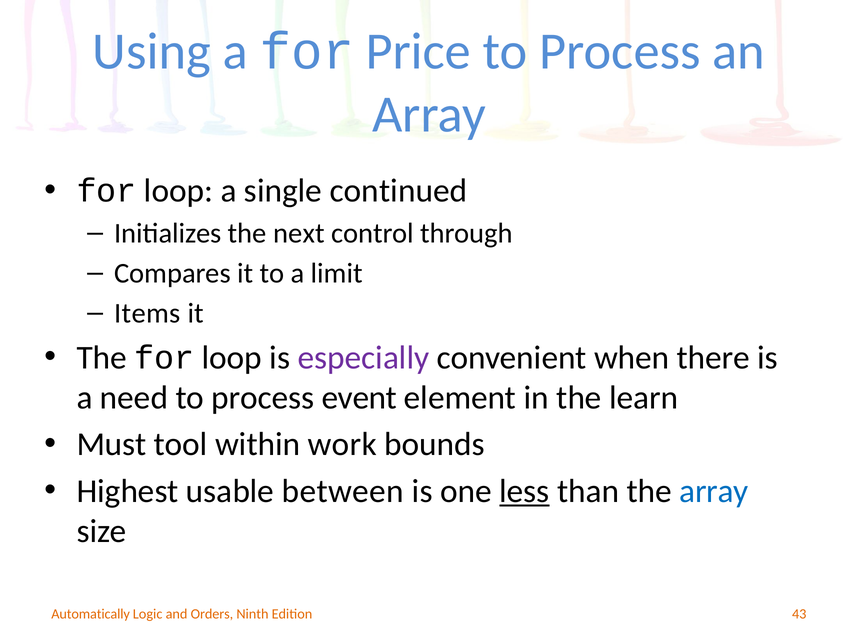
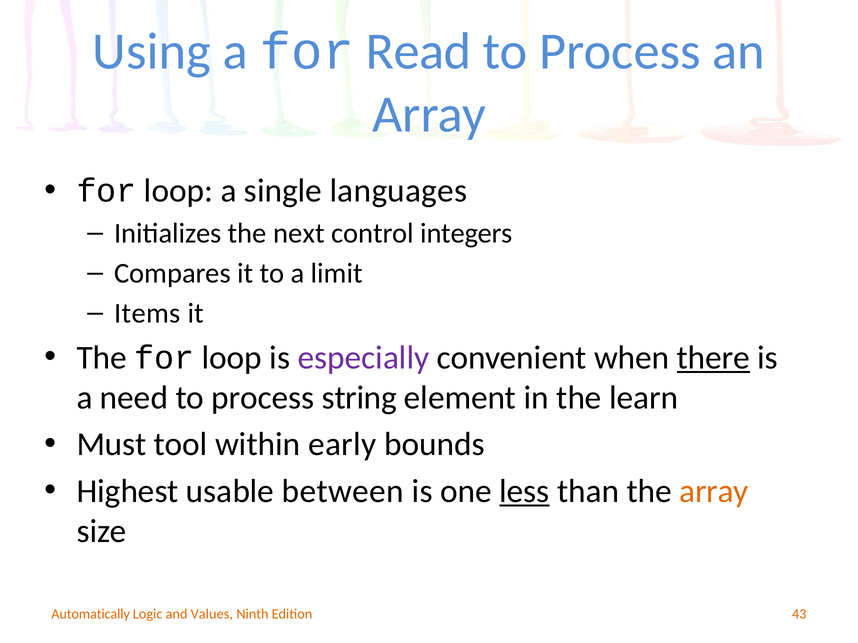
Price: Price -> Read (419, 52)
continued: continued -> languages (398, 191)
through: through -> integers (466, 234)
there underline: none -> present (713, 358)
event: event -> string (359, 398)
work: work -> early (342, 445)
array colour: blue -> orange (714, 491)
Orders: Orders -> Values (212, 615)
